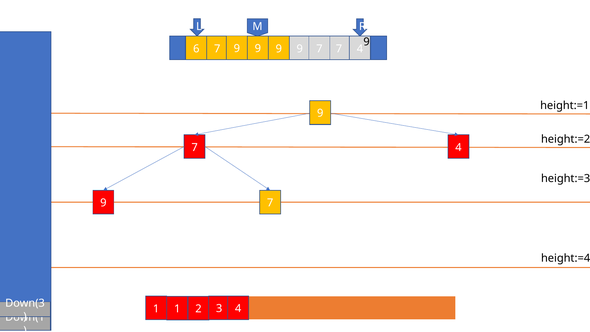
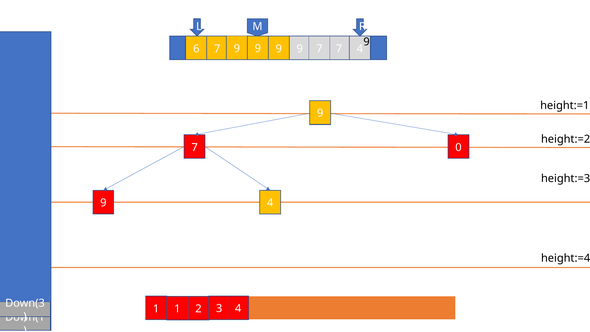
4: 4 -> 0 (458, 147)
7: 7 -> 4 (270, 203)
